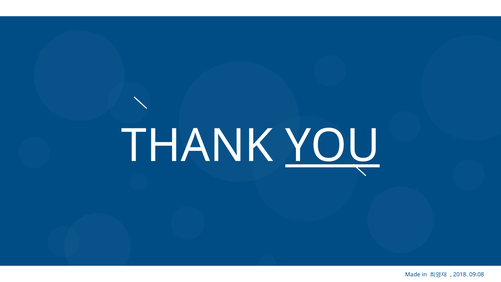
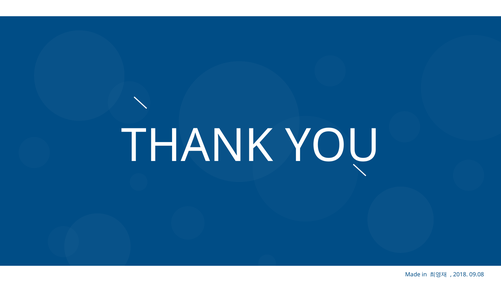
YOU underline: present -> none (333, 146)
